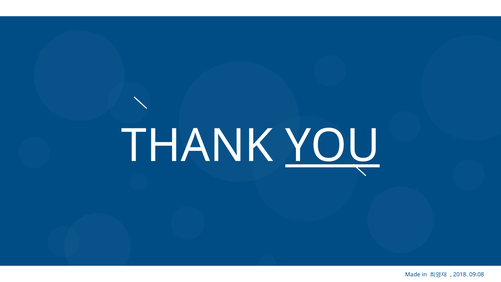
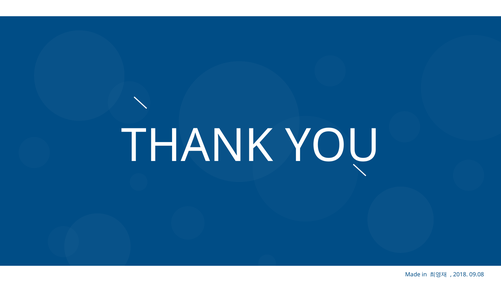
YOU underline: present -> none (333, 146)
